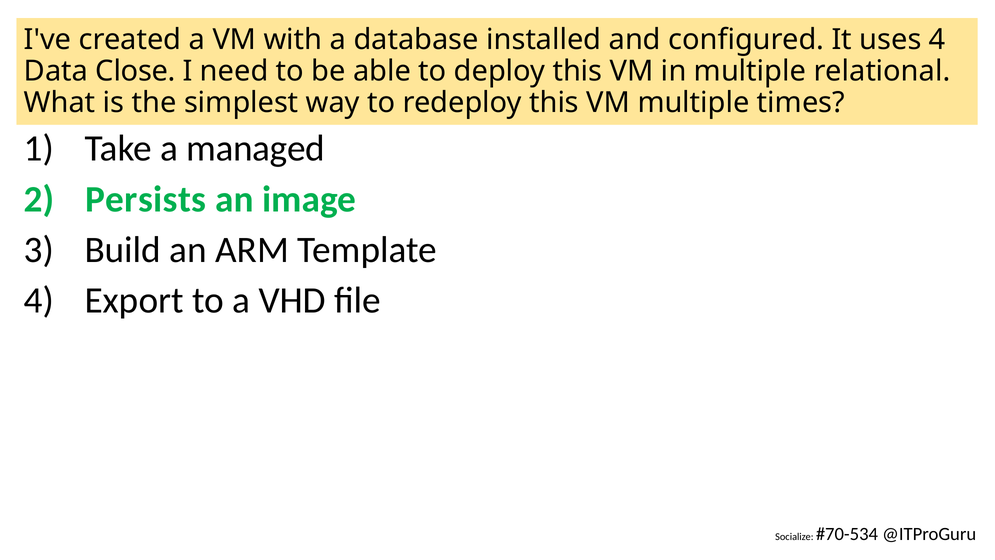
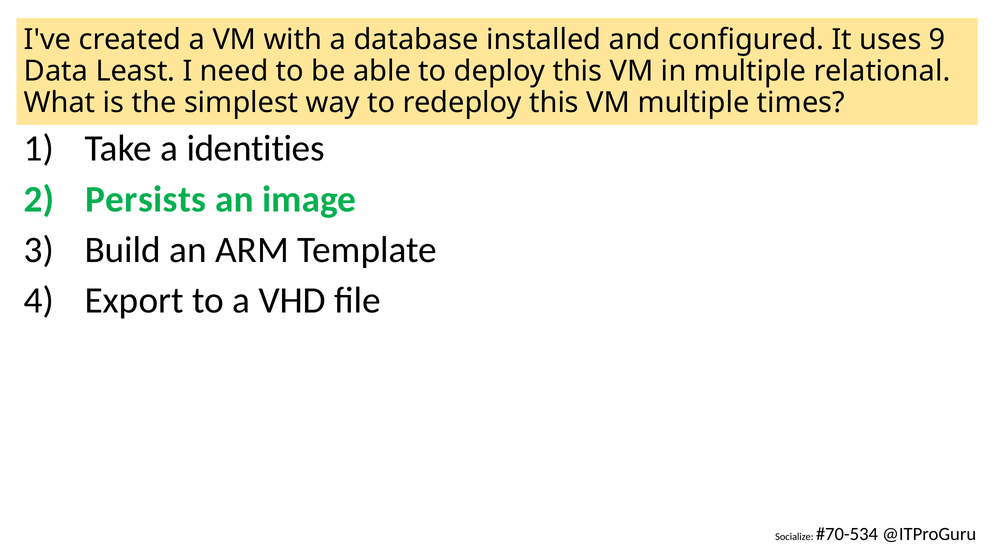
uses 4: 4 -> 9 (937, 40)
Close: Close -> Least (135, 71)
managed: managed -> identities (256, 148)
